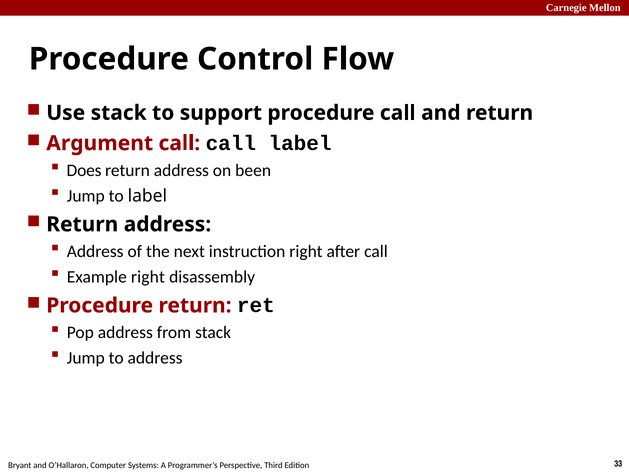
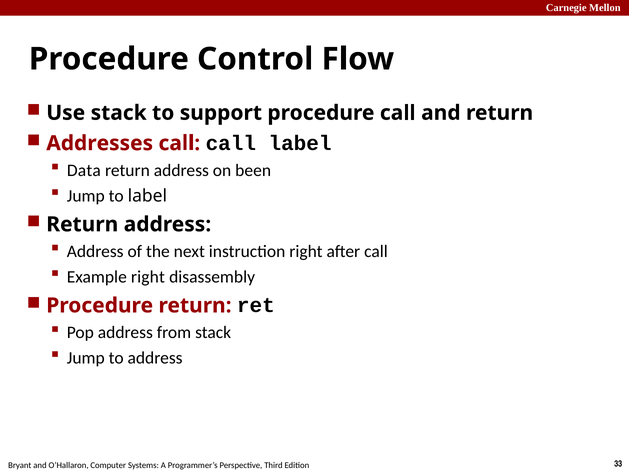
Argument: Argument -> Addresses (100, 143)
Does: Does -> Data (84, 170)
